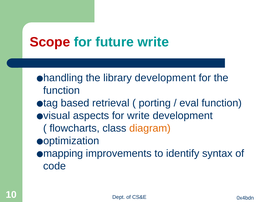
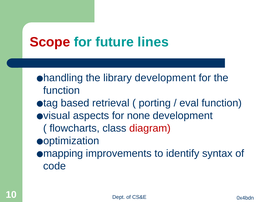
future write: write -> lines (153, 42)
for write: write -> none (138, 116)
diagram colour: orange -> red (150, 129)
